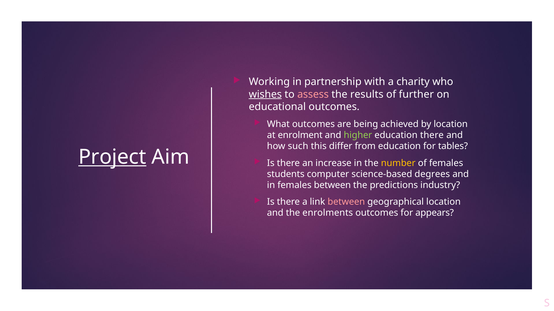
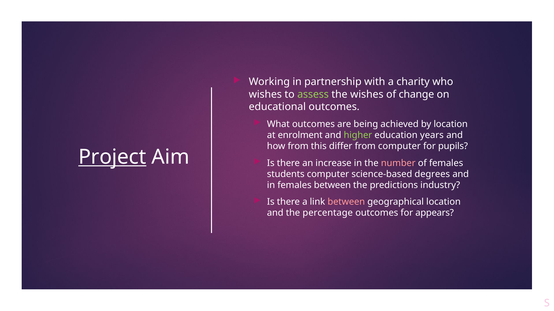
wishes underline: present -> none (265, 95)
assess colour: pink -> light green (313, 95)
the results: results -> wishes (367, 95)
further: further -> change (416, 95)
education there: there -> years (432, 135)
how such: such -> from (298, 147)
from education: education -> computer (399, 147)
tables: tables -> pupils (453, 147)
number colour: yellow -> pink (398, 163)
enrolments: enrolments -> percentage (328, 213)
